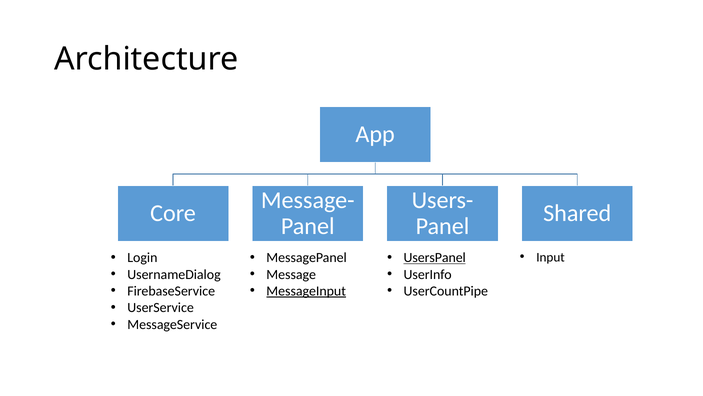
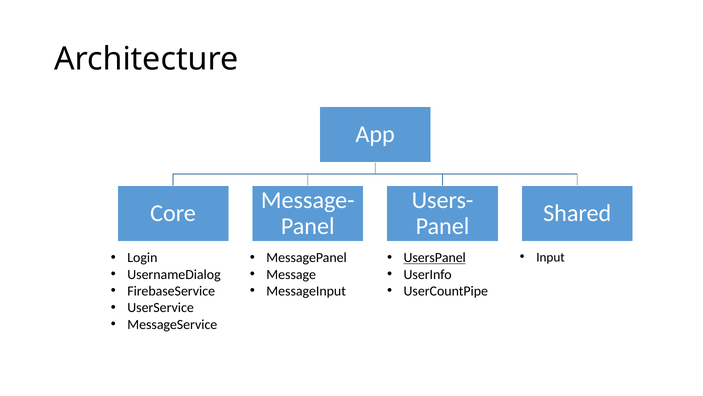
MessageInput underline: present -> none (306, 291)
